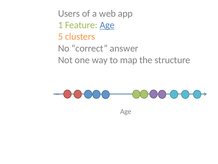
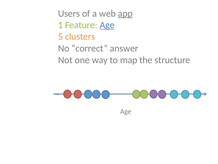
app underline: none -> present (125, 13)
